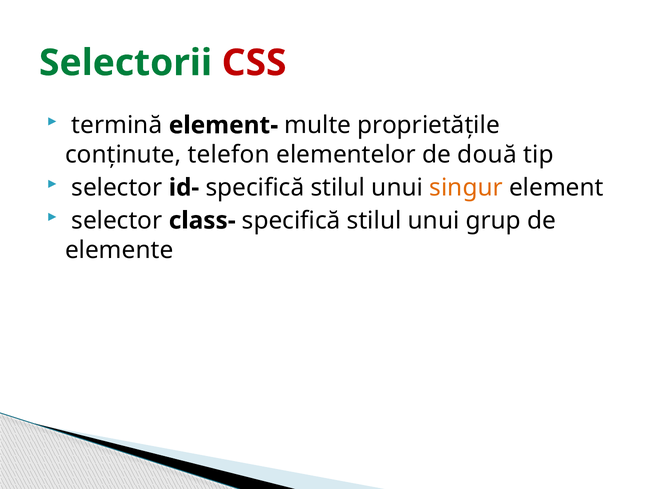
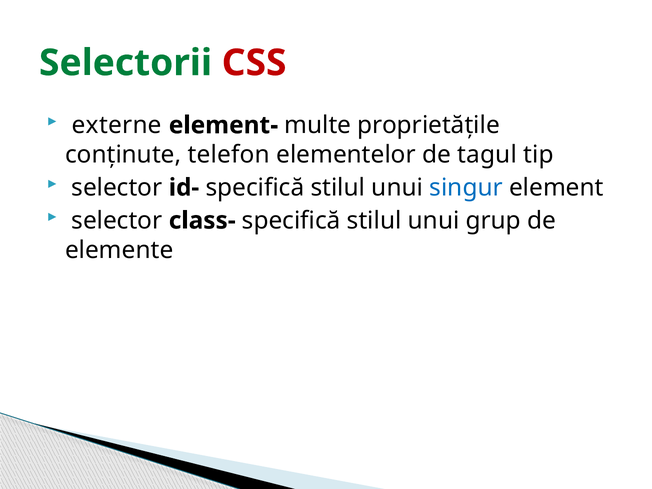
termină: termină -> externe (117, 125)
două: două -> tagul (487, 155)
singur colour: orange -> blue (466, 188)
